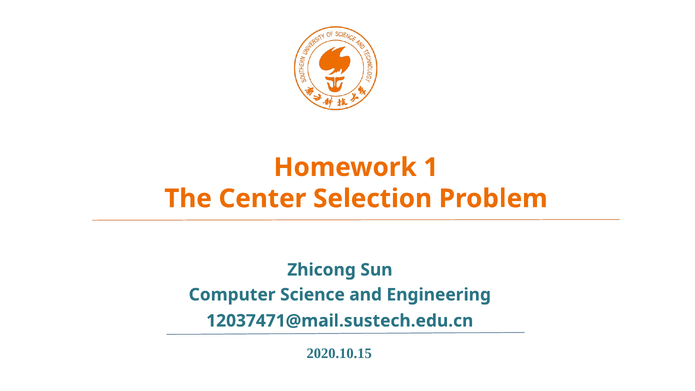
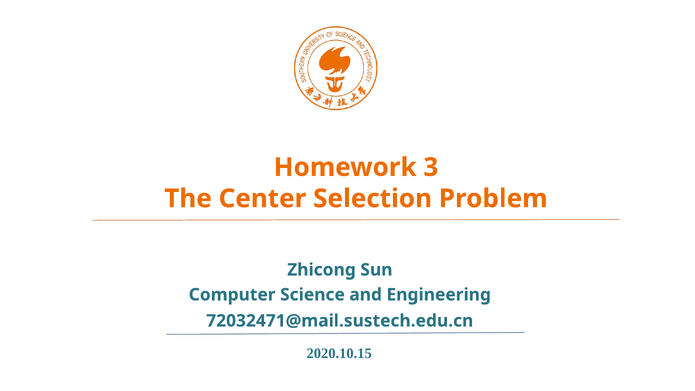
1: 1 -> 3 (431, 167)
12037471@mail.sustech.edu.cn: 12037471@mail.sustech.edu.cn -> 72032471@mail.sustech.edu.cn (340, 321)
